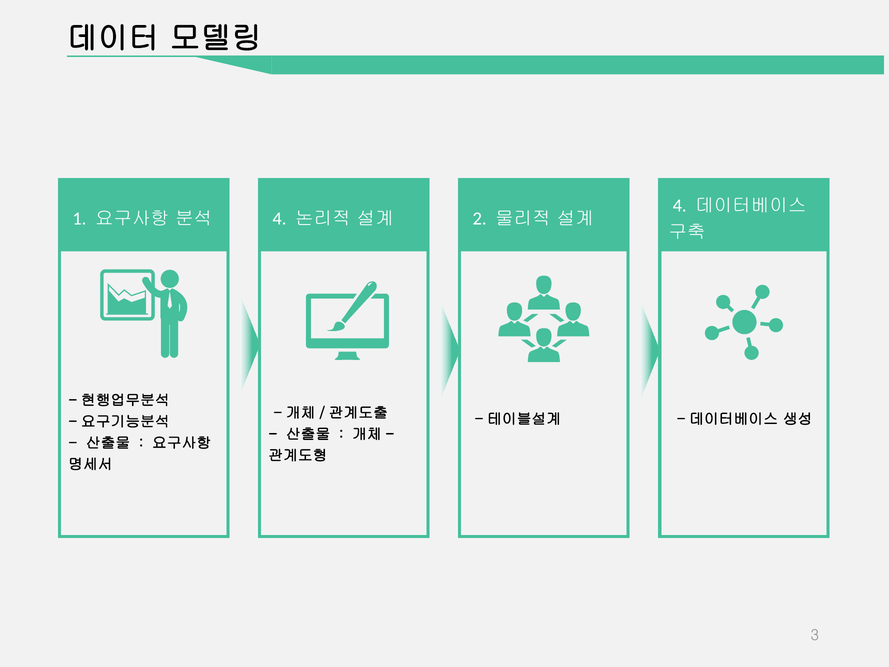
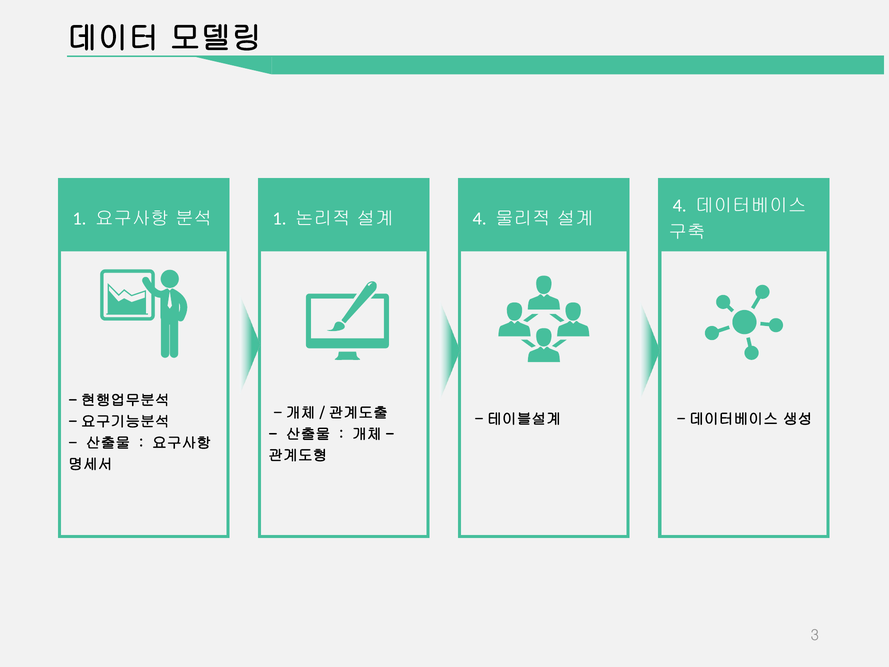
4: 4 -> 1 (279, 219)
2: 2 -> 4 (480, 219)
